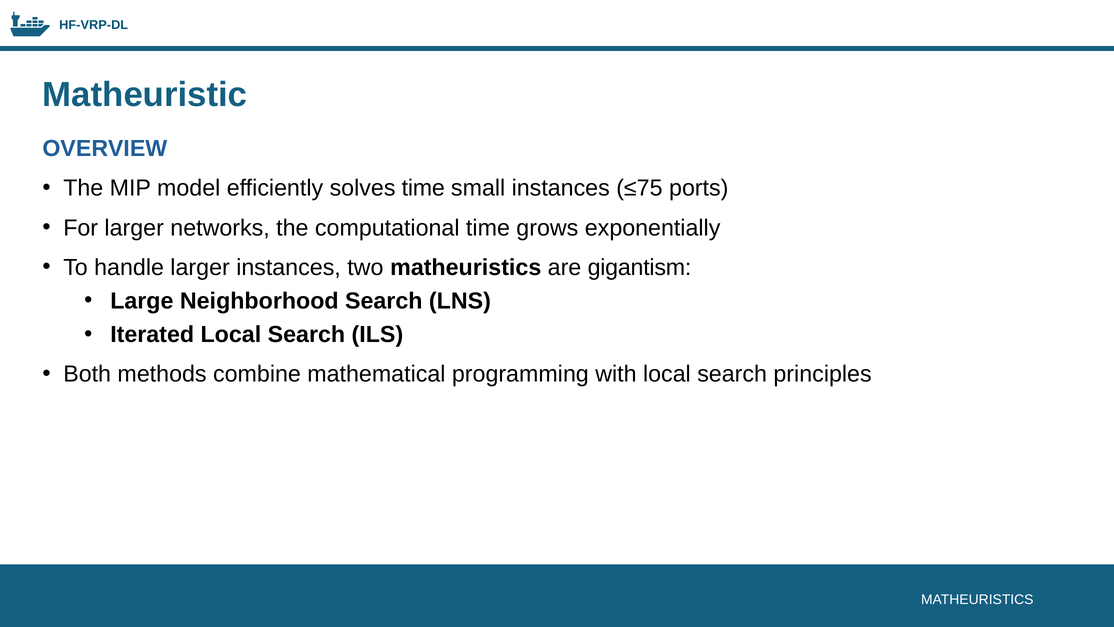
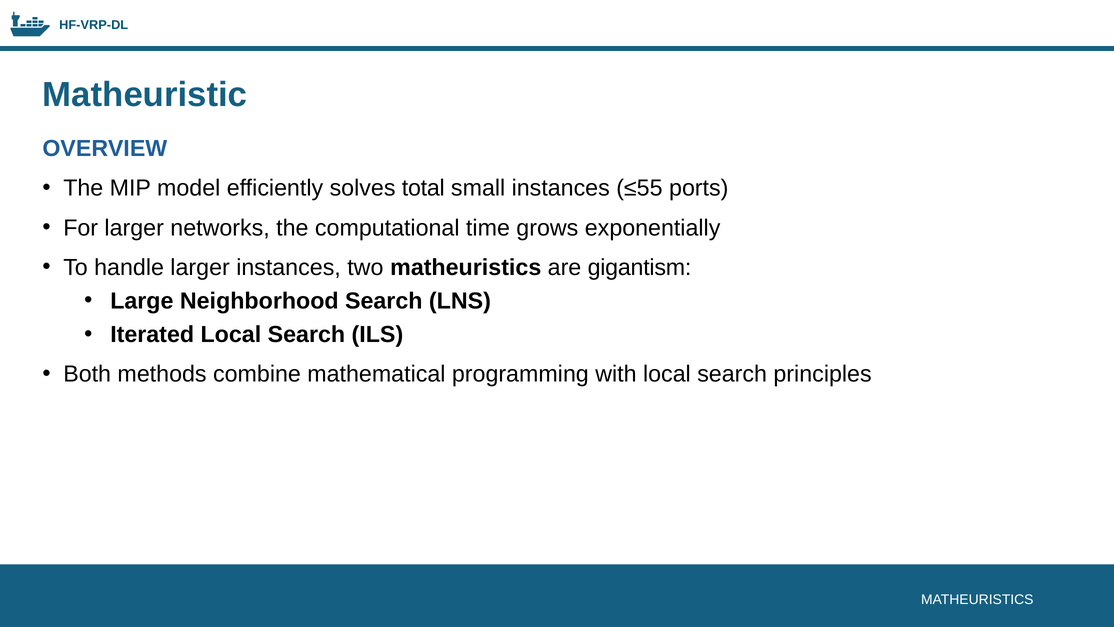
solves time: time -> total (423, 188)
≤75: ≤75 -> ≤55 (639, 188)
